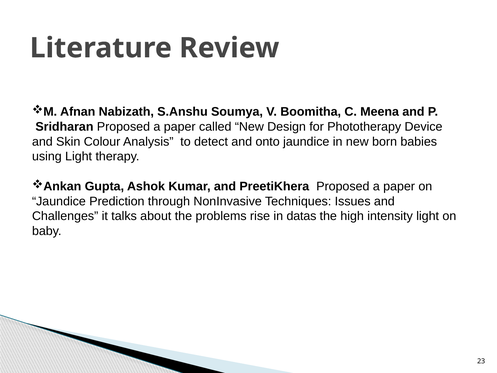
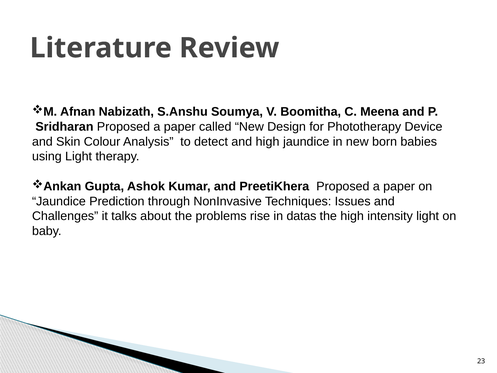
and onto: onto -> high (268, 142)
